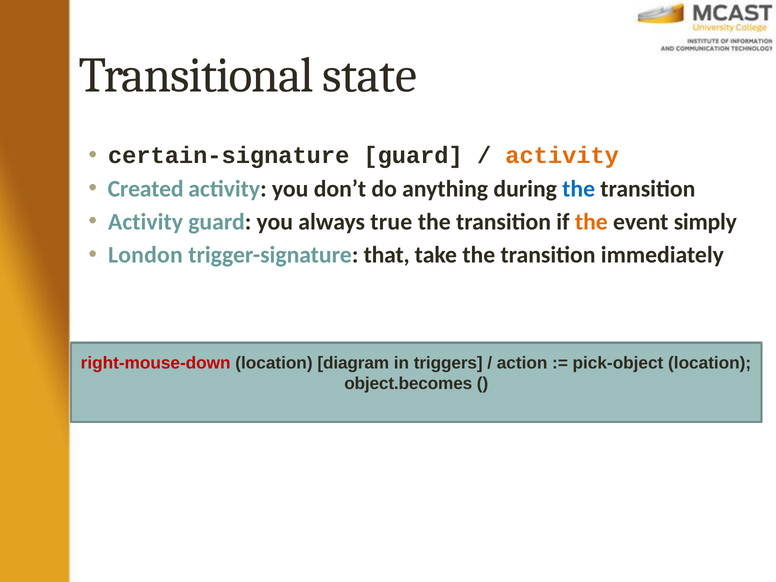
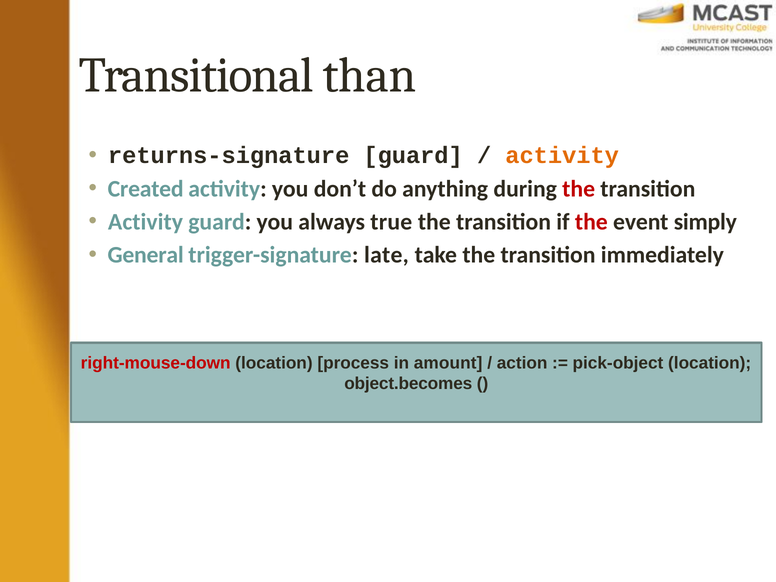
state: state -> than (369, 75)
certain-signature: certain-signature -> returns-signature (229, 156)
the colour: blue -> red (579, 189)
the colour: orange -> red (591, 222)
London: London -> General (146, 255)
that: that -> late (386, 255)
diagram: diagram -> process (353, 363)
triggers: triggers -> amount (448, 363)
